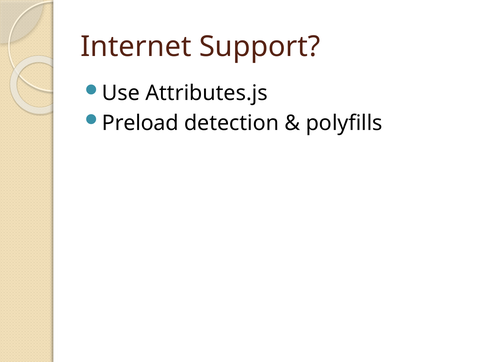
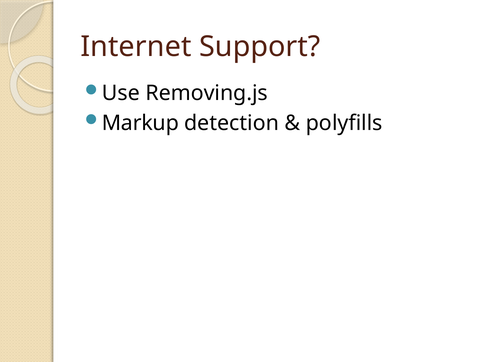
Attributes.js: Attributes.js -> Removing.js (207, 93)
Preload: Preload -> Markup (140, 123)
